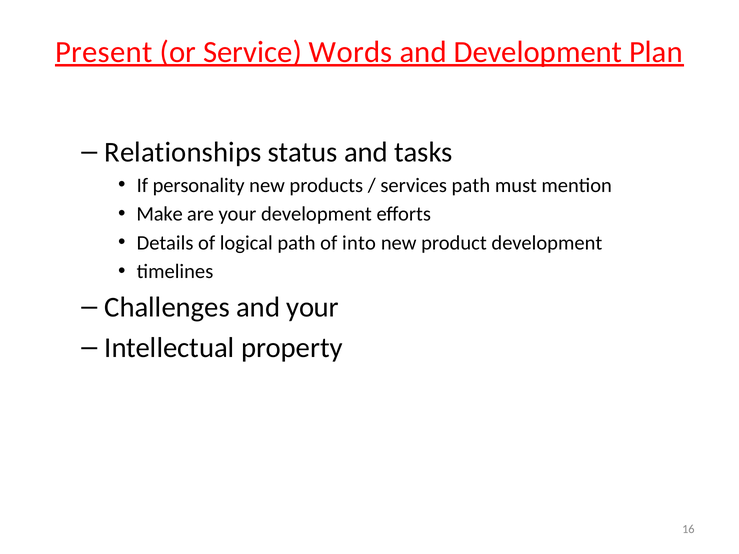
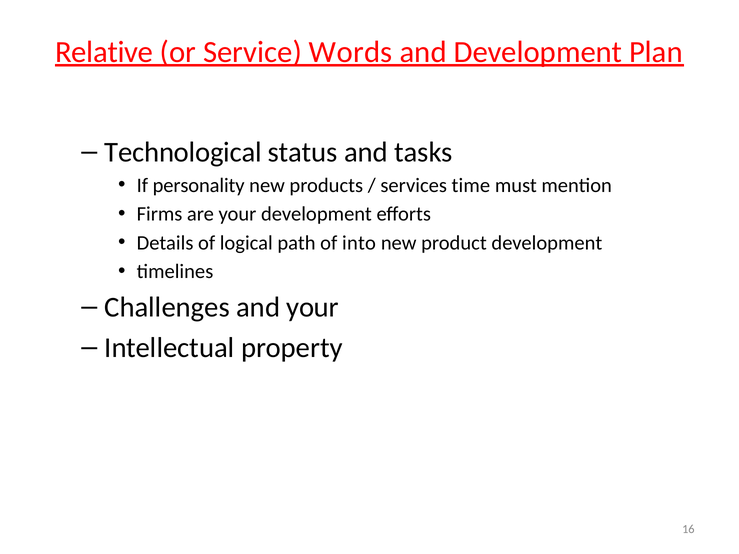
Present: Present -> Relative (104, 52)
Relationships: Relationships -> Technological (183, 152)
services path: path -> time (471, 185)
Make: Make -> Firms (160, 214)
